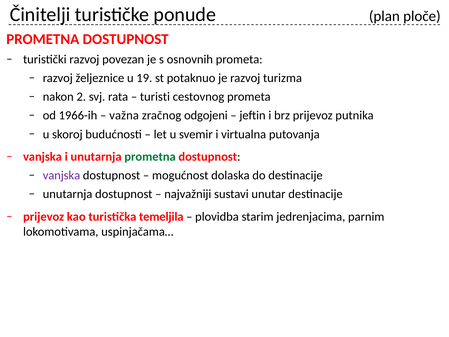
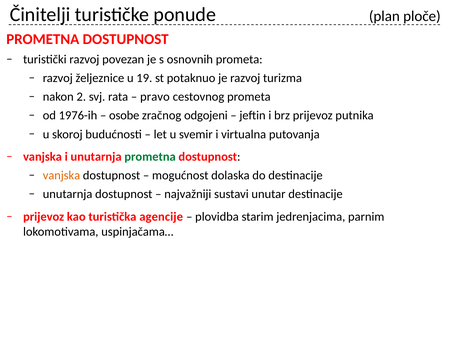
turisti: turisti -> pravo (155, 97)
1966-ih: 1966-ih -> 1976-ih (78, 115)
važna: važna -> osobe (124, 115)
vanjska colour: purple -> orange (61, 175)
temeljila: temeljila -> agencije (161, 216)
